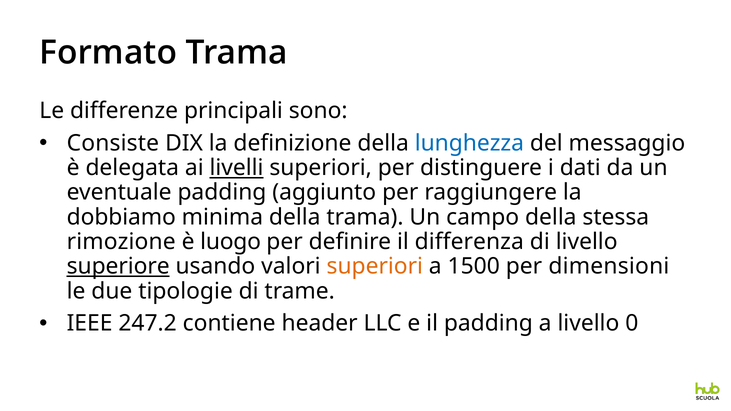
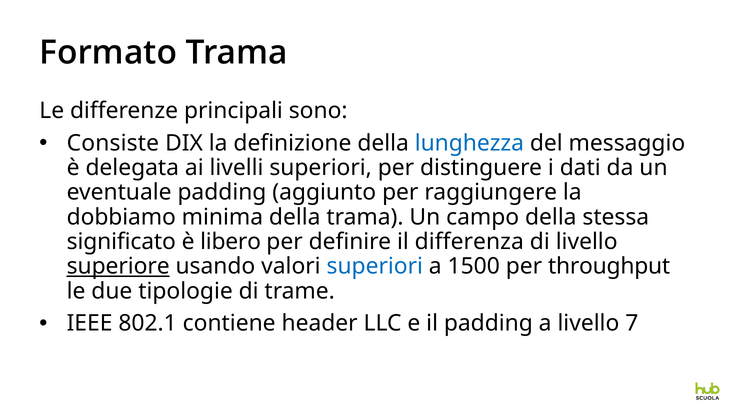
livelli underline: present -> none (237, 168)
rimozione: rimozione -> significato (121, 242)
luogo: luogo -> libero (231, 242)
superiori colour: orange -> blue (375, 267)
dimensioni: dimensioni -> throughput (609, 267)
247.2: 247.2 -> 802.1 (148, 323)
0: 0 -> 7 (632, 323)
